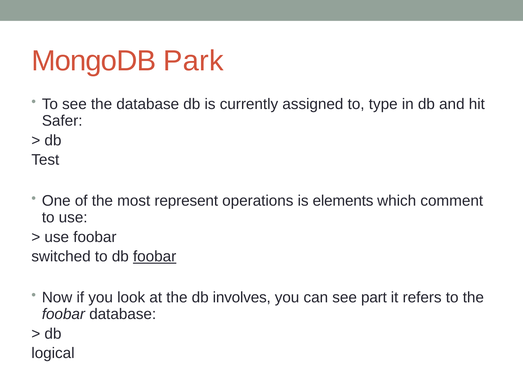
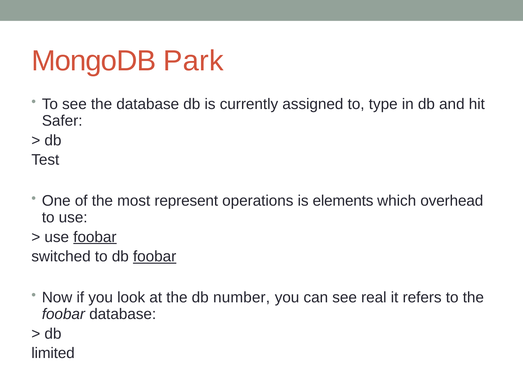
comment: comment -> overhead (452, 201)
foobar underline: none -> present (95, 237)
involves: involves -> number (242, 298)
part: part -> real (374, 298)
logical: logical -> limited (53, 353)
